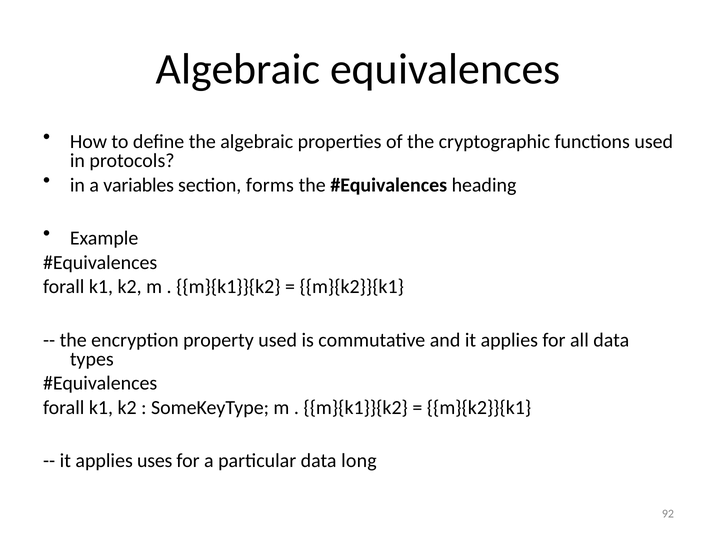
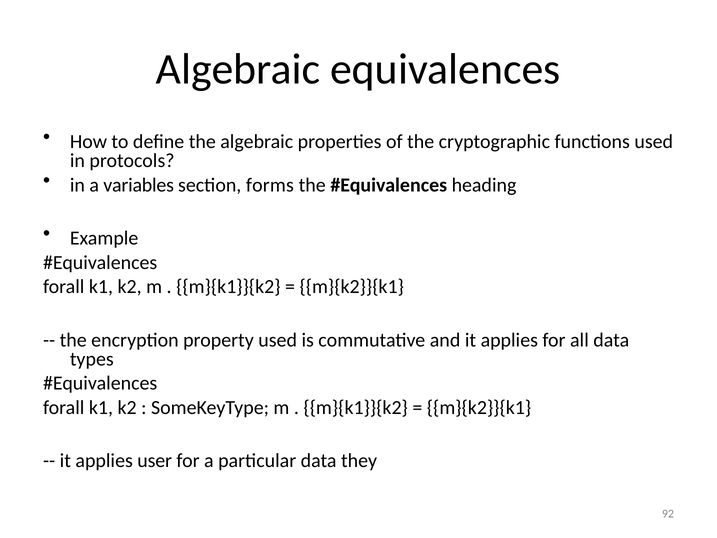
uses: uses -> user (155, 461)
long: long -> they (359, 461)
